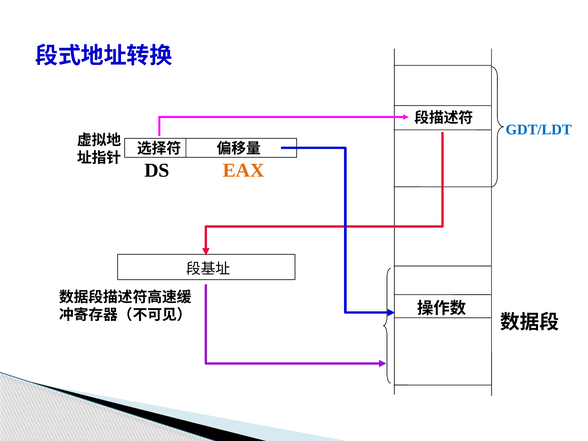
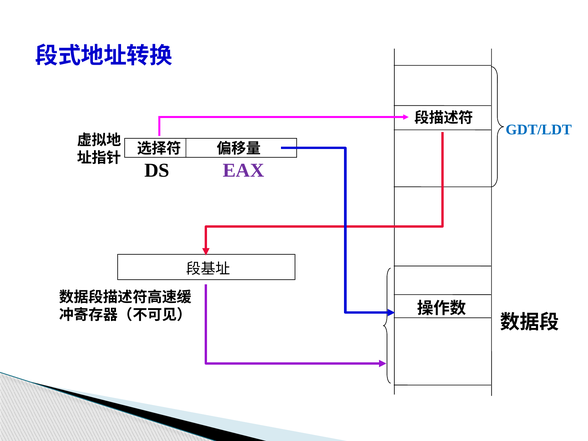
EAX colour: orange -> purple (244, 170)
